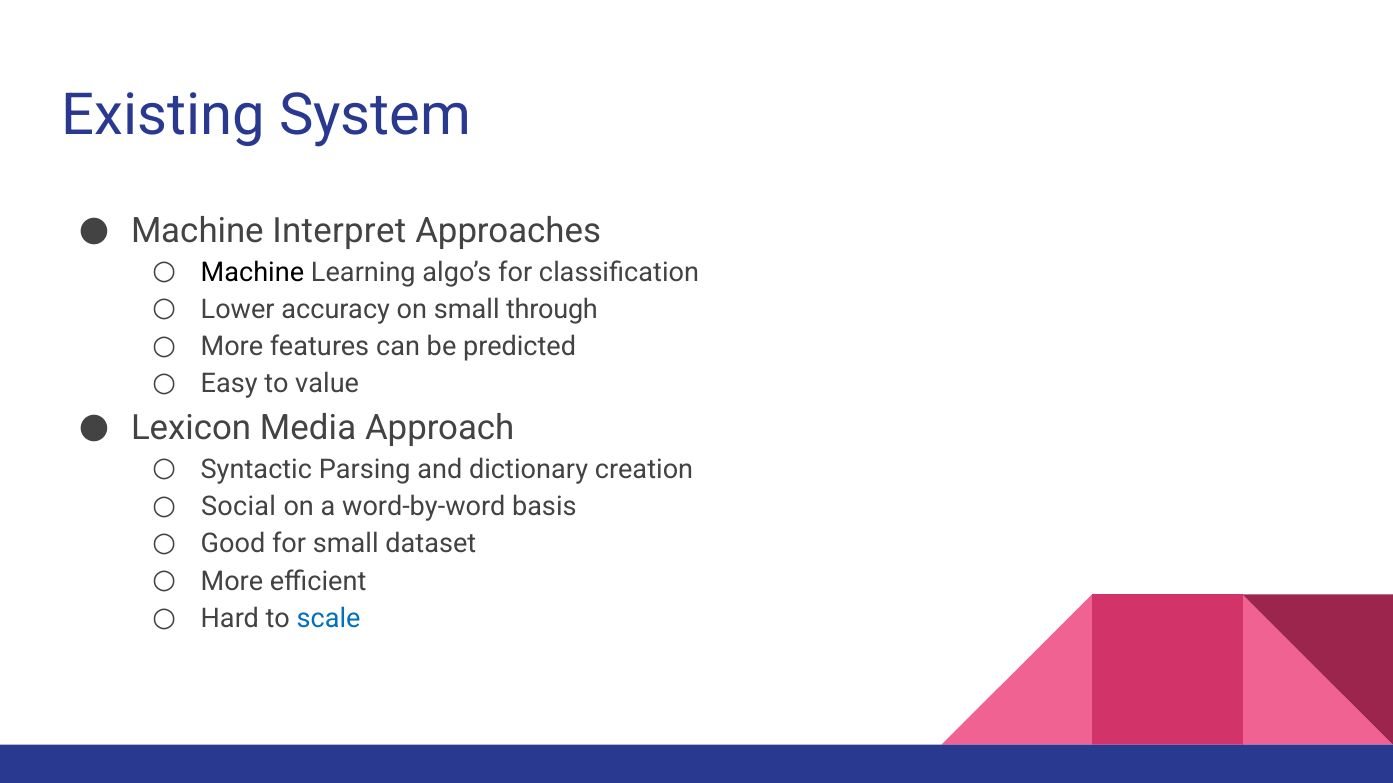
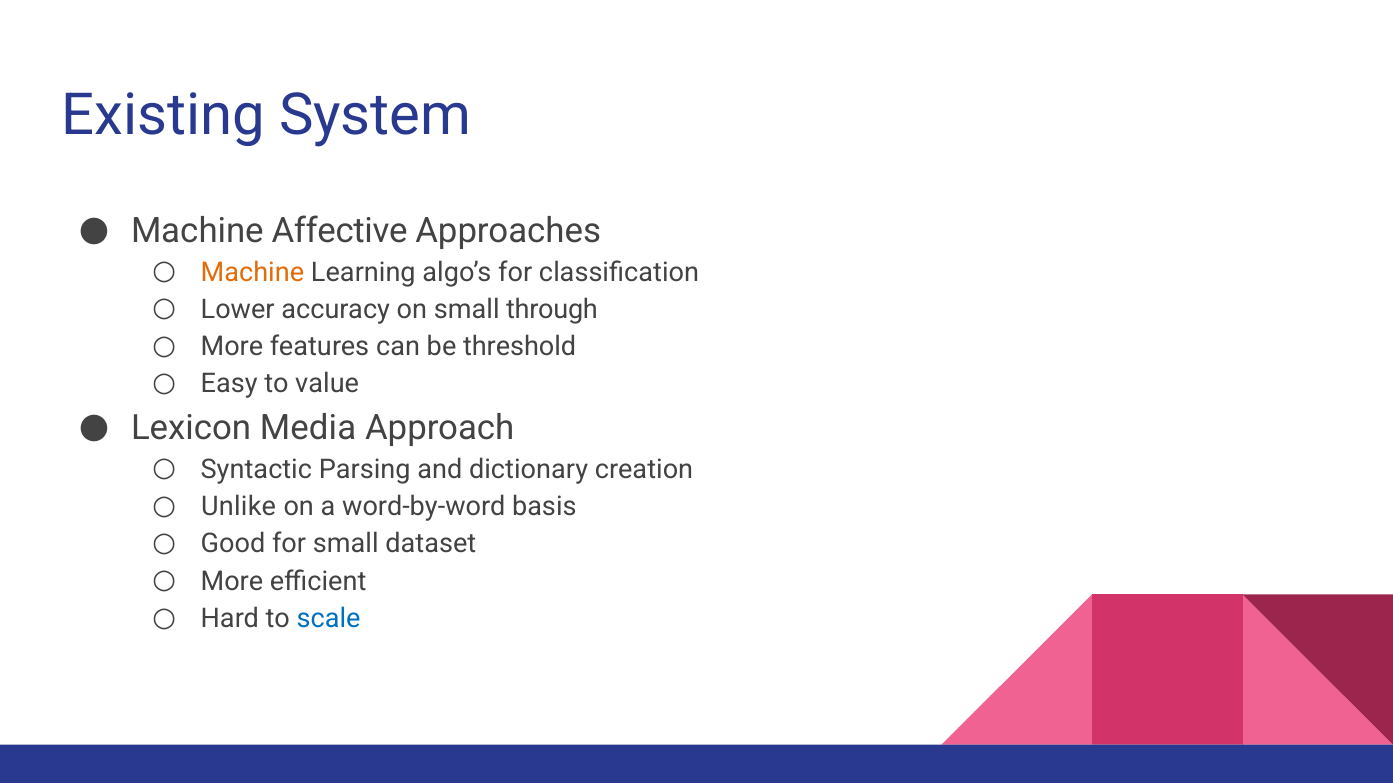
Interpret: Interpret -> Affective (340, 231)
Machine colour: black -> orange (252, 272)
predicted: predicted -> threshold (520, 347)
Social: Social -> Unlike (239, 507)
